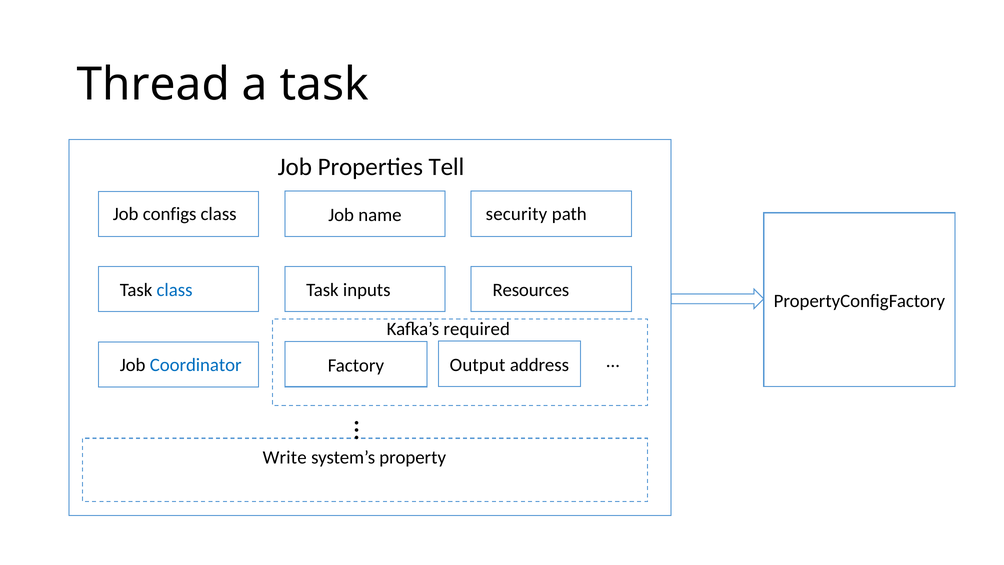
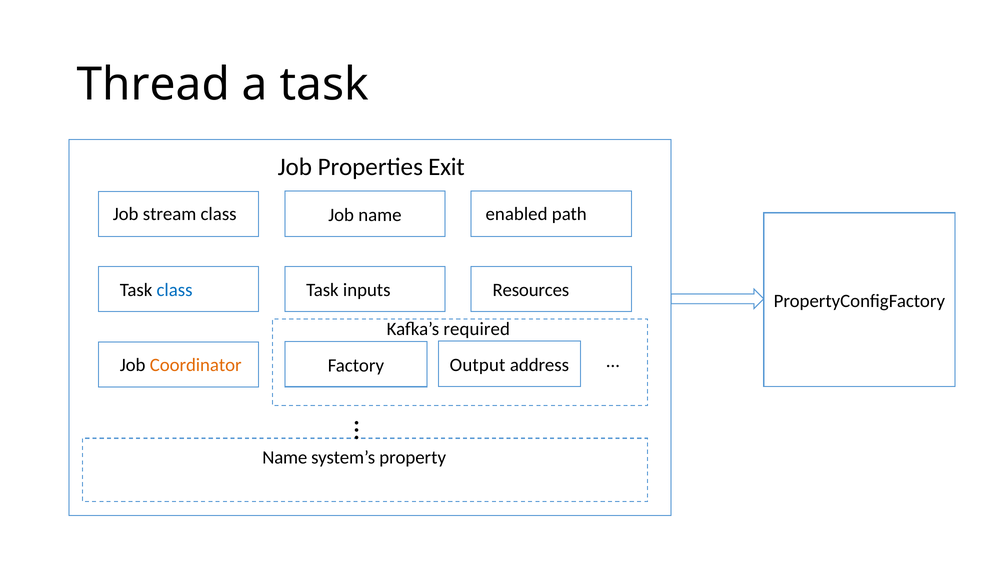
Tell: Tell -> Exit (446, 167)
configs: configs -> stream (170, 214)
security: security -> enabled (517, 214)
Coordinator colour: blue -> orange (196, 365)
Write: Write -> Name (285, 457)
